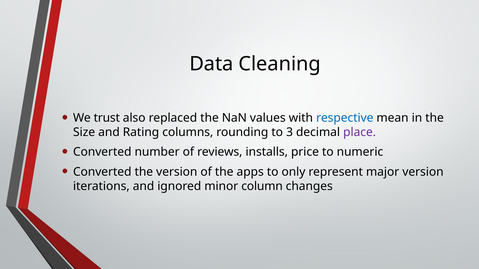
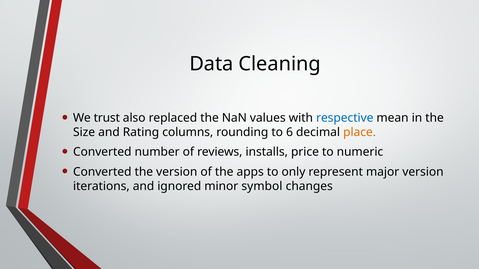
3: 3 -> 6 (290, 133)
place colour: purple -> orange (360, 133)
column: column -> symbol (262, 186)
